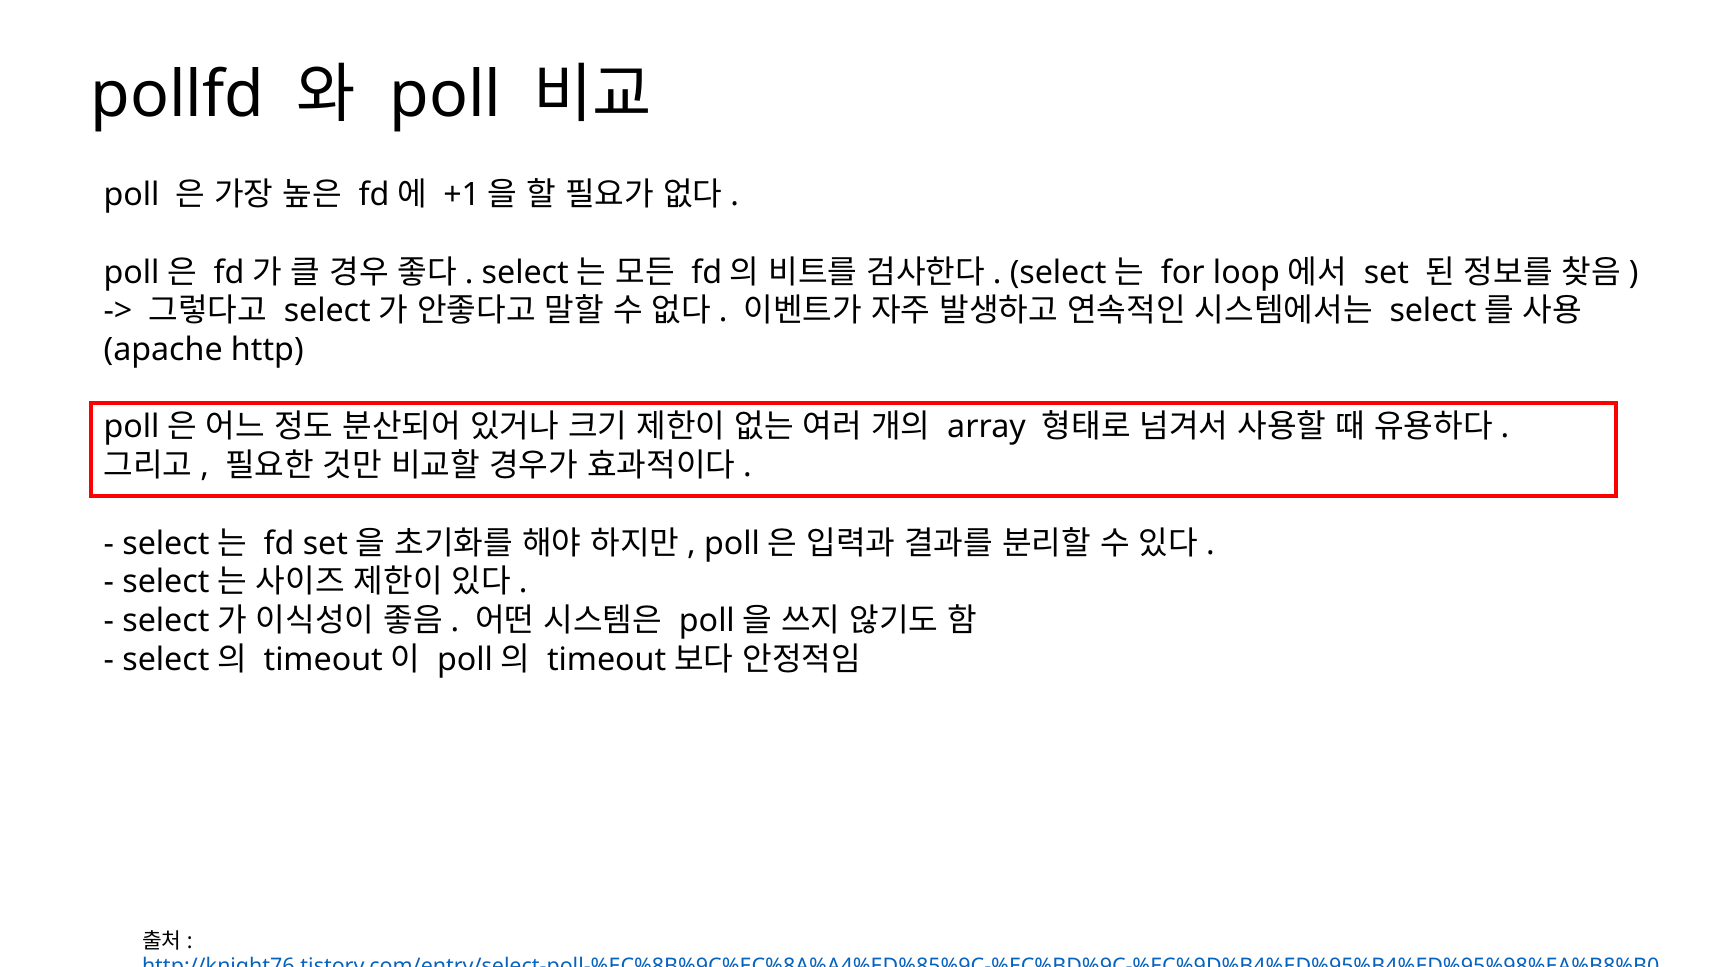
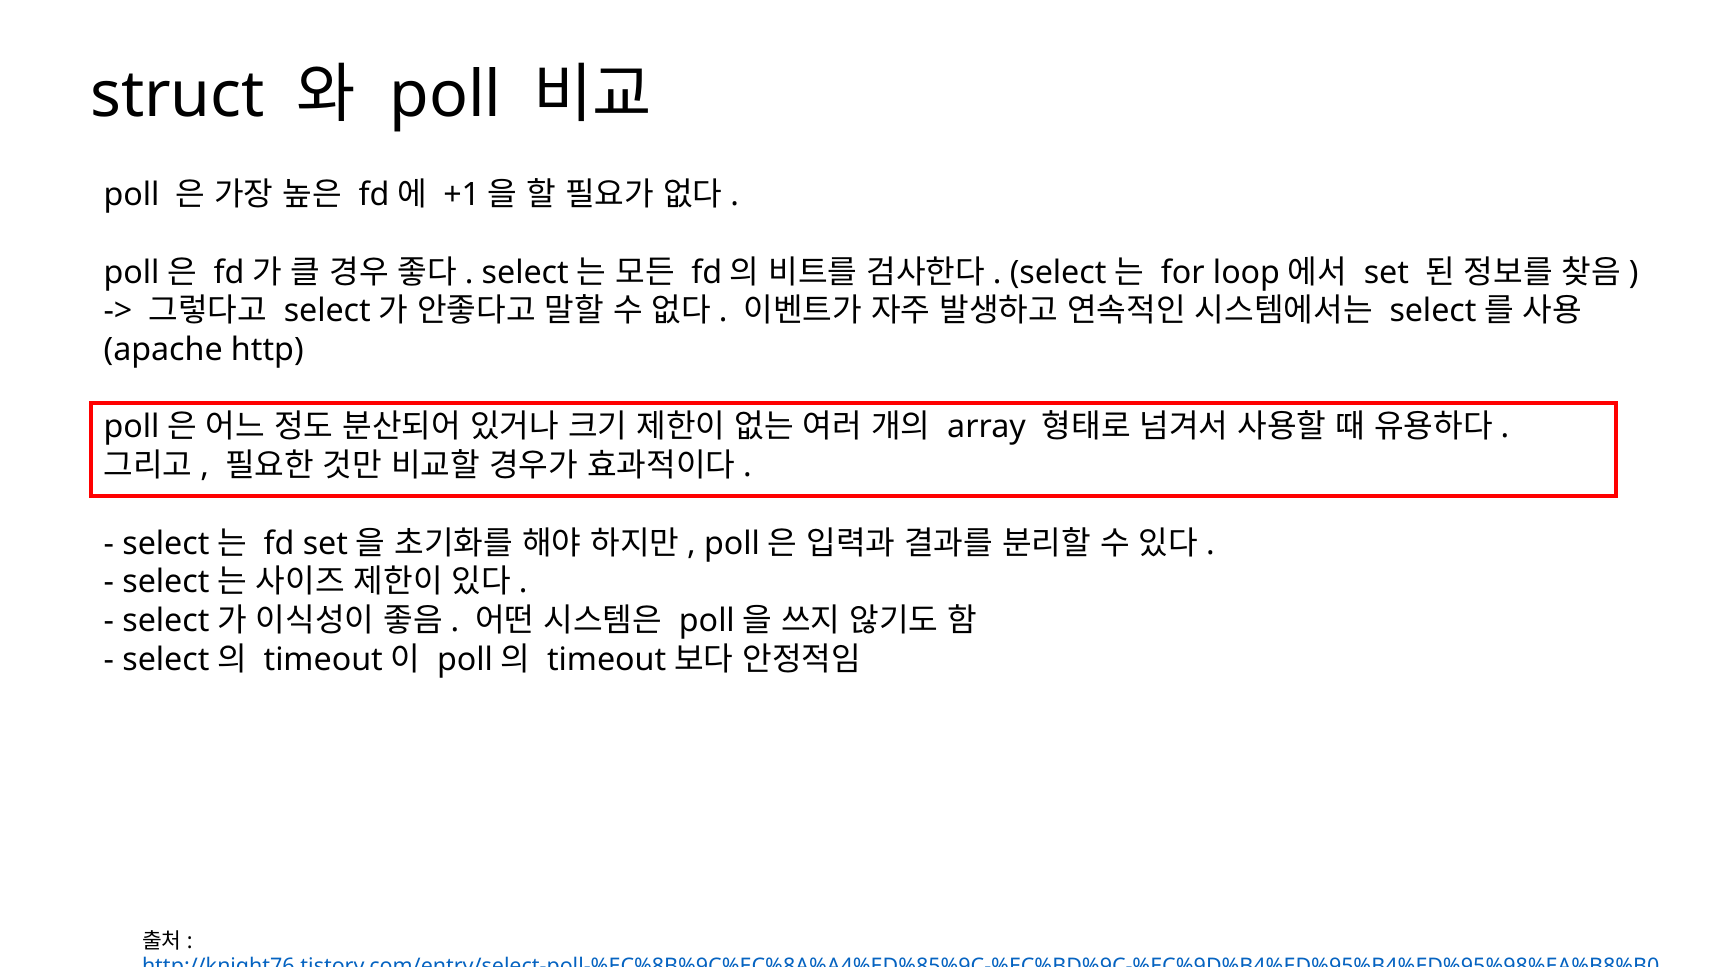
pollfd: pollfd -> struct (178, 95)
